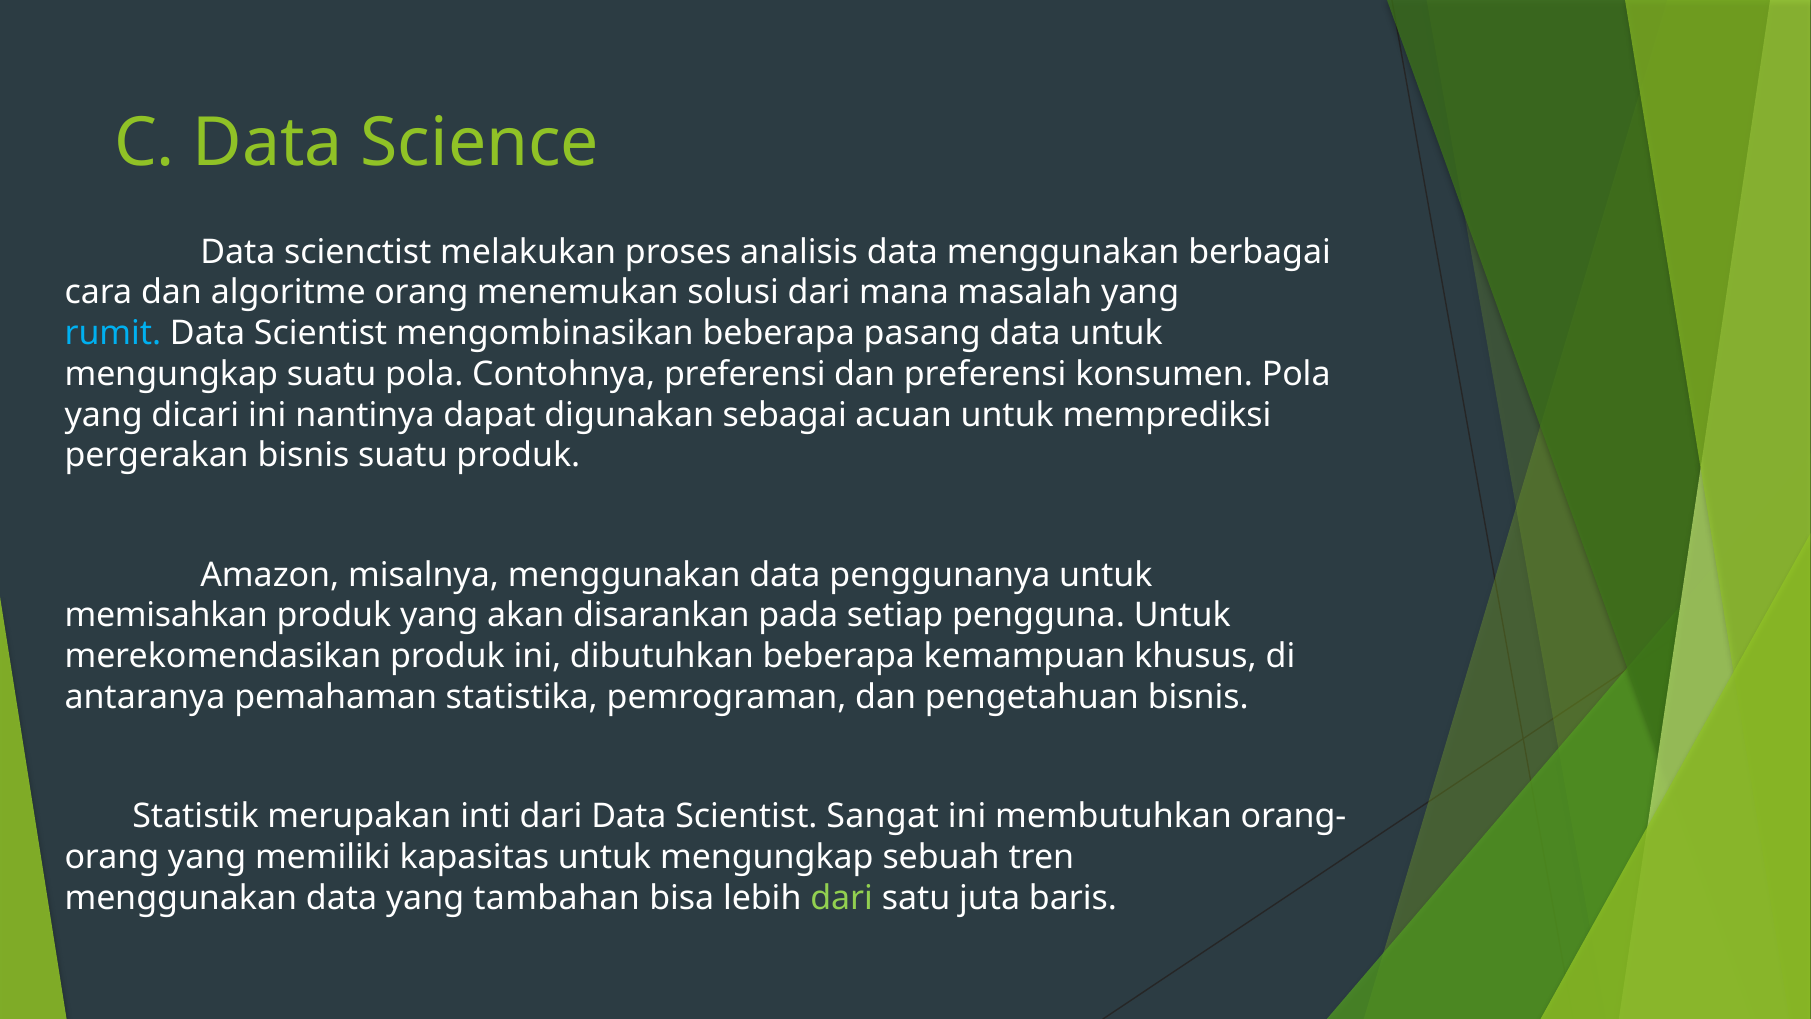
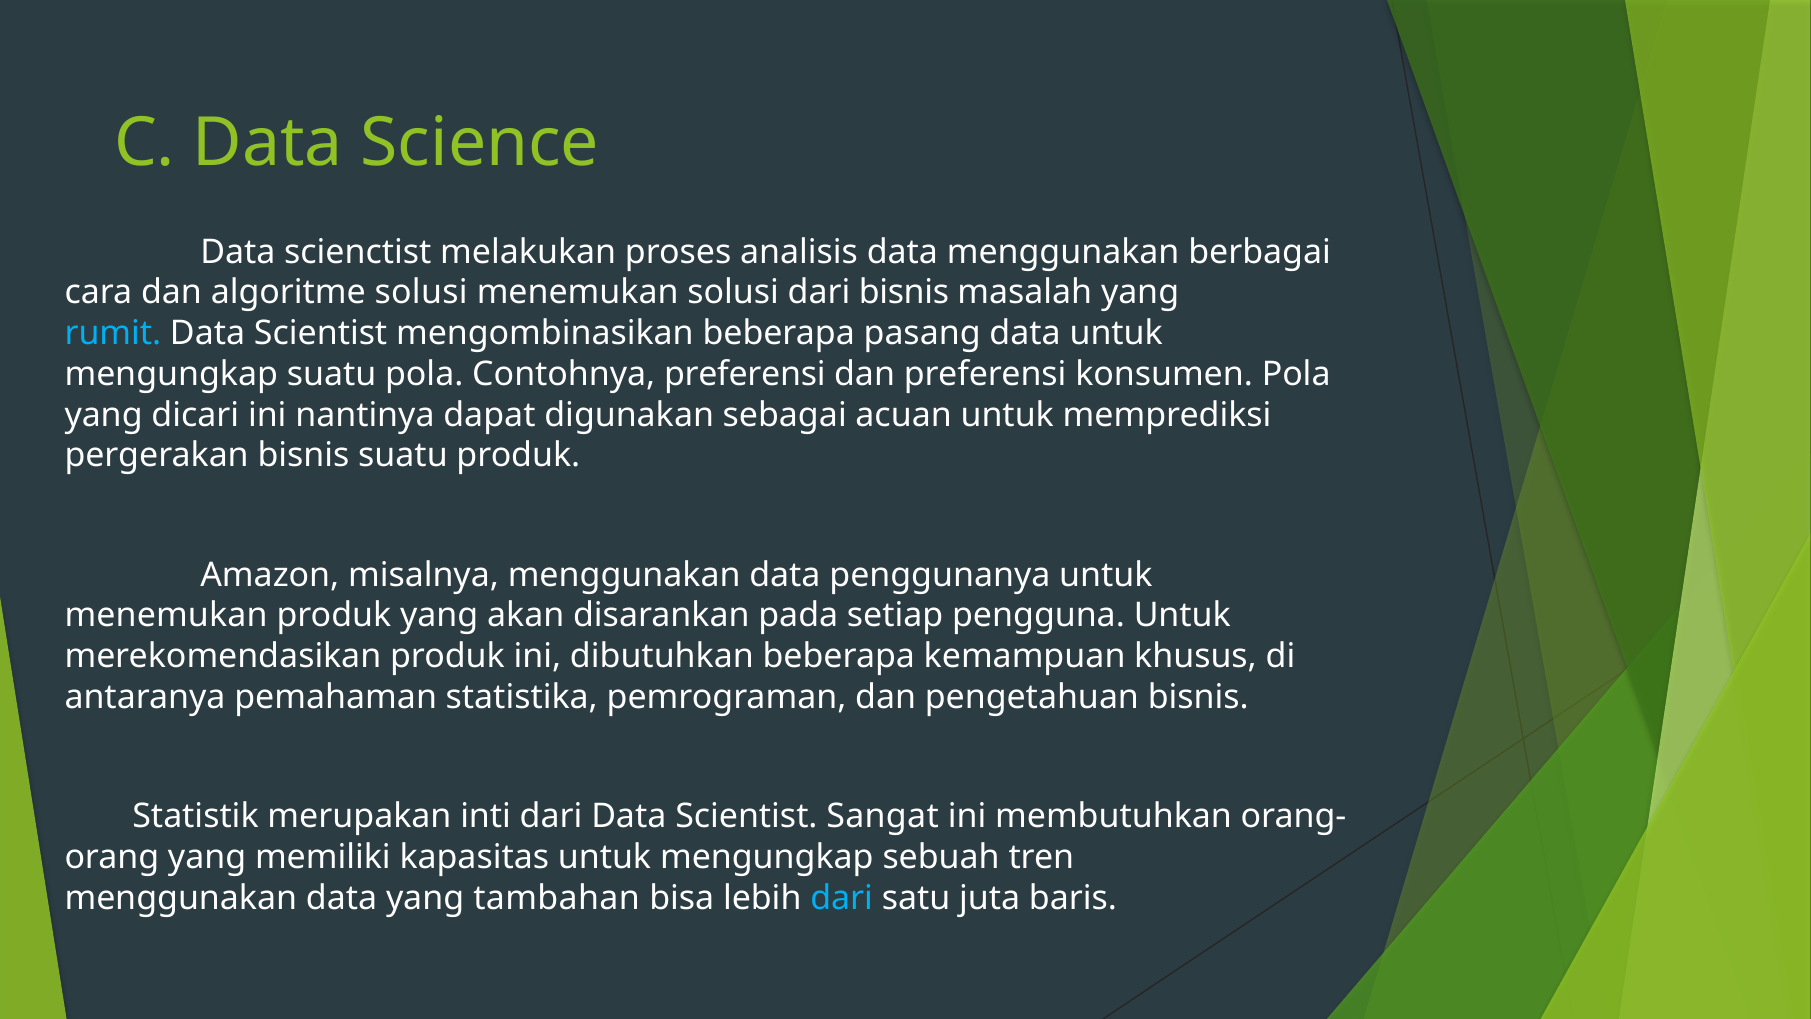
algoritme orang: orang -> solusi (421, 293)
dari mana: mana -> bisnis (904, 293)
memisahkan: memisahkan -> menemukan (166, 616)
dari colour: light green -> light blue (842, 898)
